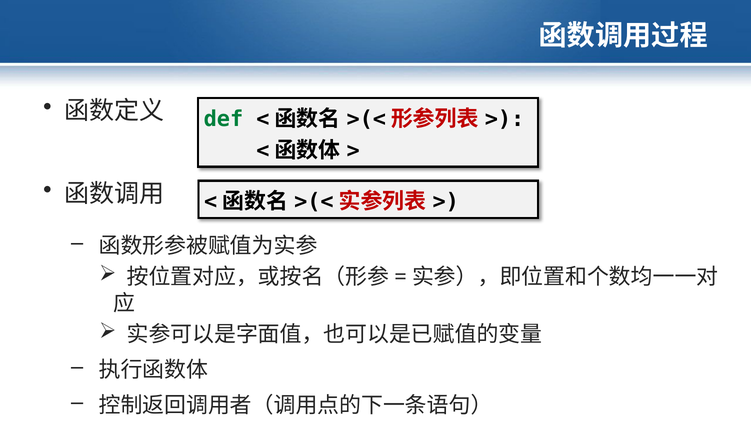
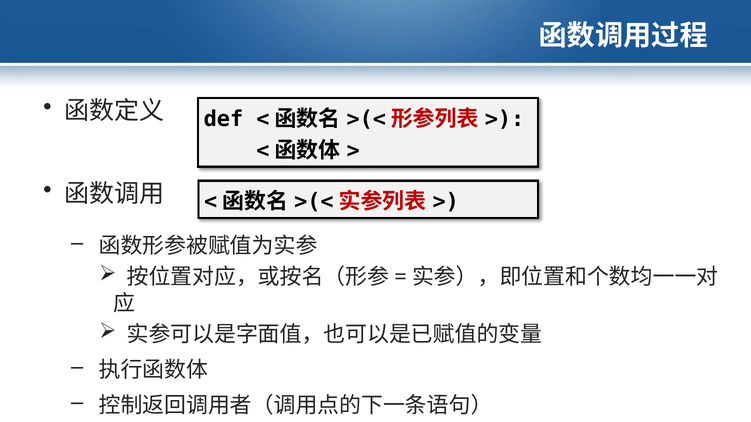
def colour: green -> black (223, 119)
